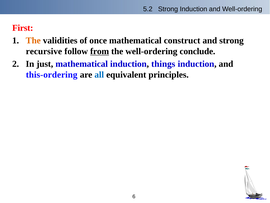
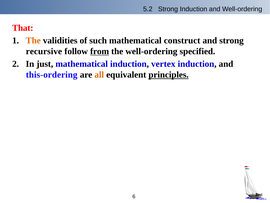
First: First -> That (23, 28)
once: once -> such (98, 40)
conclude: conclude -> specified (197, 51)
things: things -> vertex (163, 64)
all colour: blue -> orange (99, 75)
principles underline: none -> present (169, 75)
